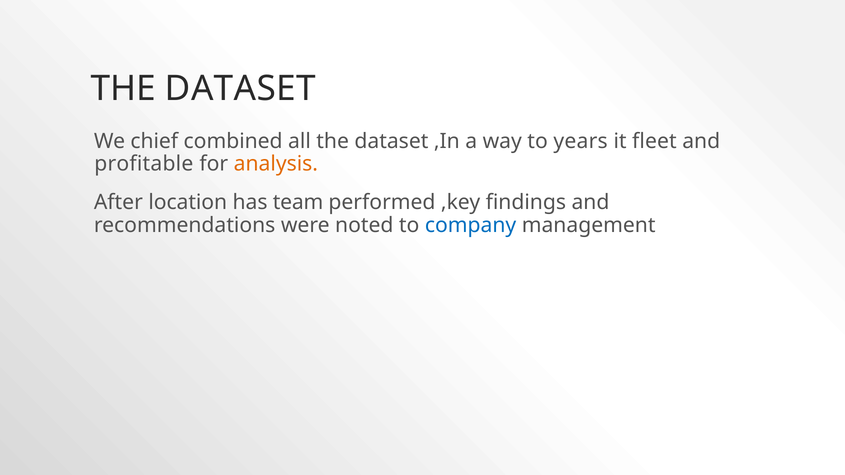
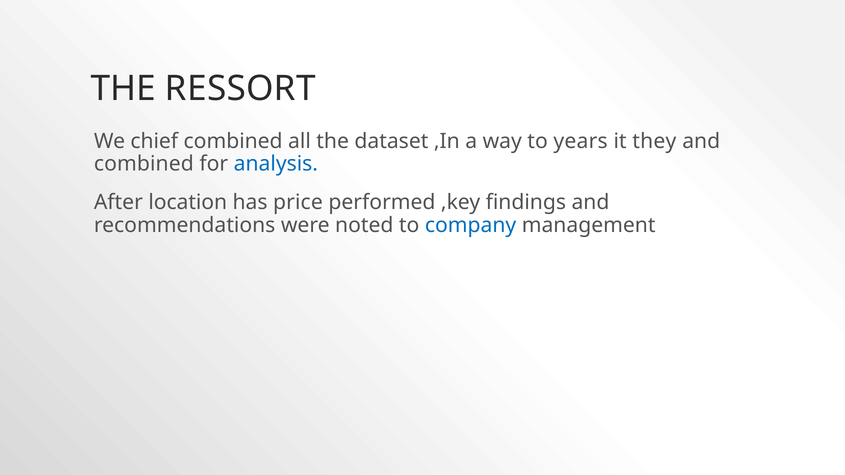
DATASET: DATASET -> RESSORT (240, 89)
fleet: fleet -> they (654, 141)
profitable: profitable -> combined (144, 164)
analysis colour: orange -> blue (276, 164)
team: team -> price (298, 203)
